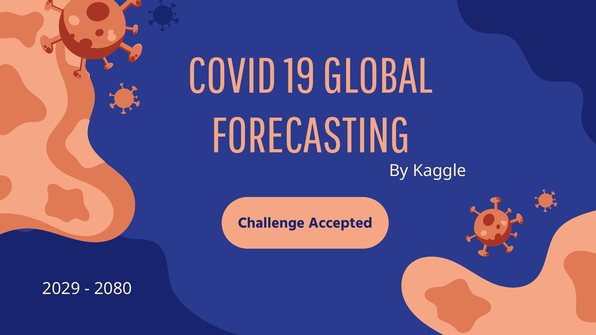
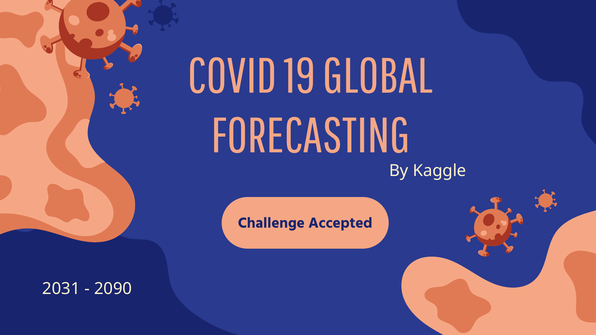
2029: 2029 -> 2031 (61, 289)
2080: 2080 -> 2090 (113, 289)
